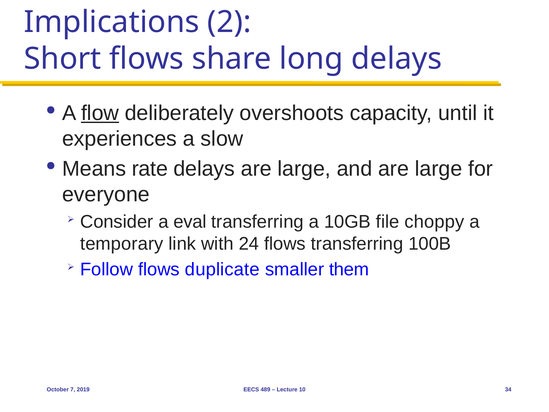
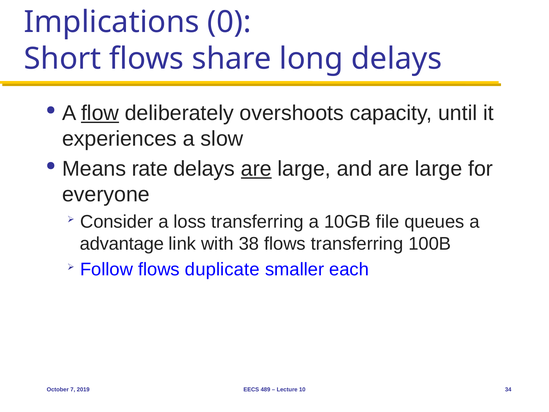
2: 2 -> 0 (229, 22)
are underline: none -> present (256, 169)
eval: eval -> loss (190, 222)
choppy: choppy -> queues (434, 222)
temporary: temporary -> advantage (122, 244)
24: 24 -> 38 (249, 244)
them: them -> each (349, 269)
